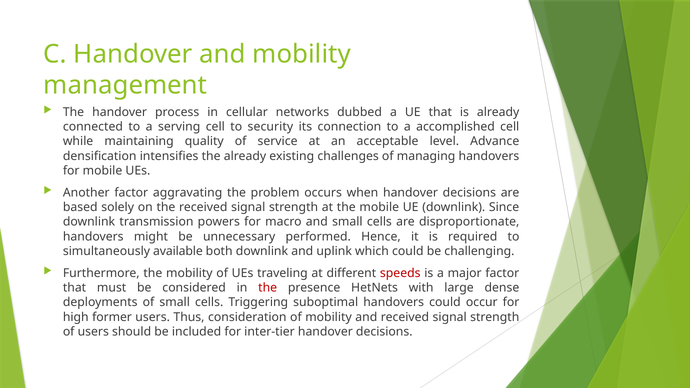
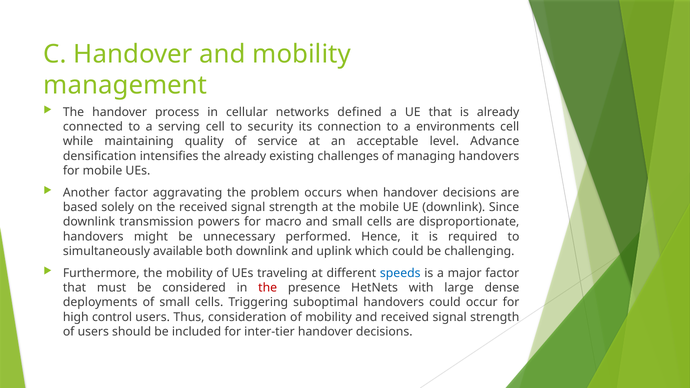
dubbed: dubbed -> defined (360, 112)
accomplished: accomplished -> environments (456, 127)
speeds colour: red -> blue (400, 273)
former: former -> control (112, 317)
